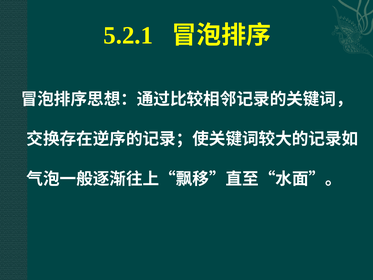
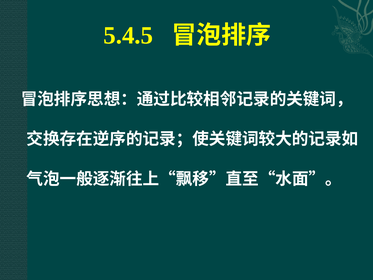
5.2.1: 5.2.1 -> 5.4.5 (128, 35)
